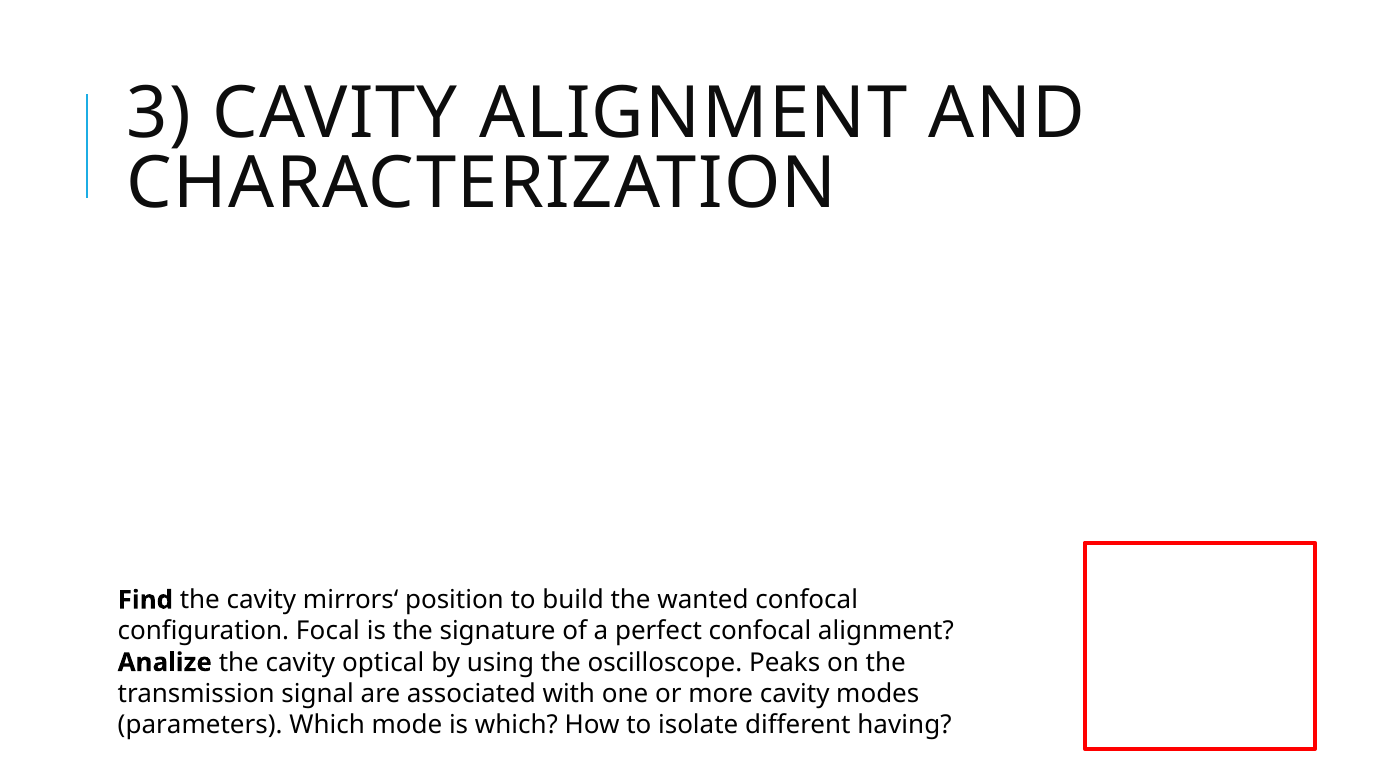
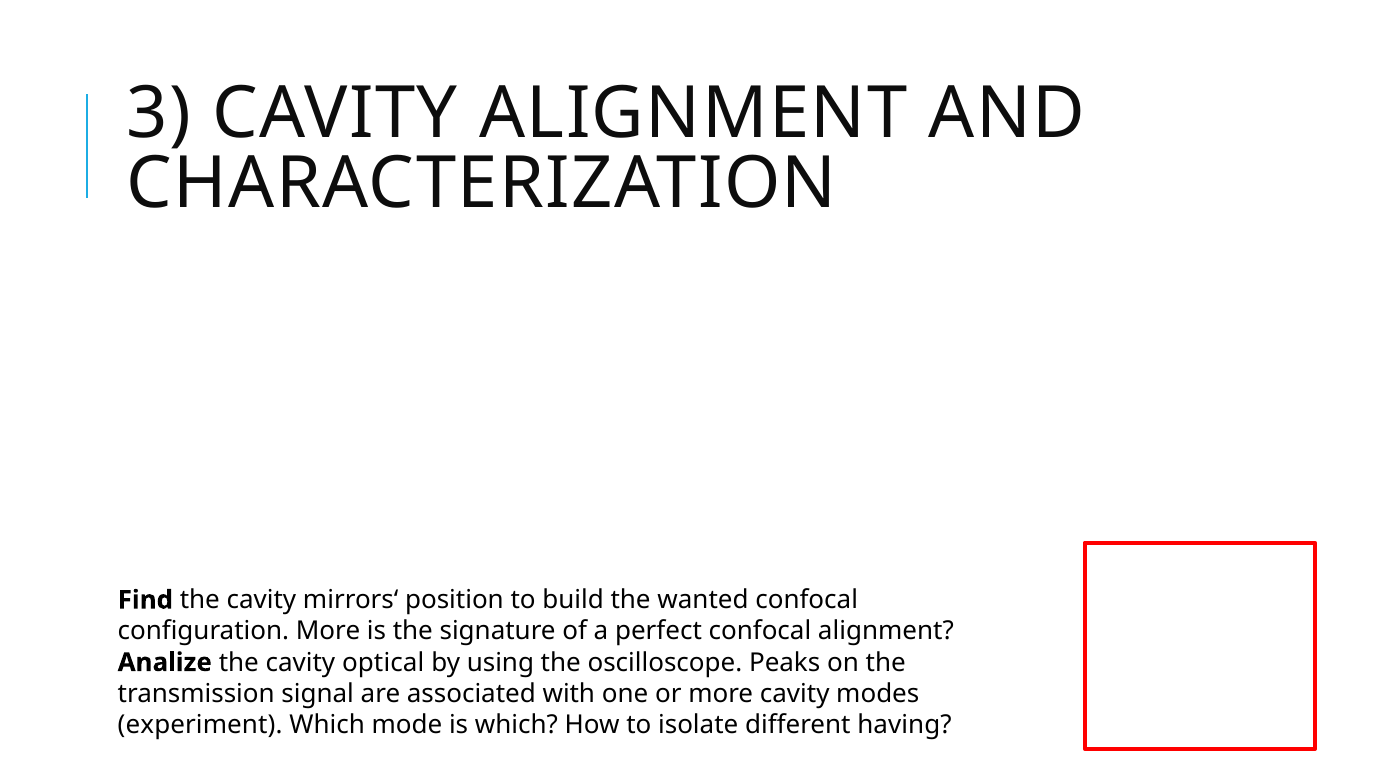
configuration Focal: Focal -> More (328, 631)
parameters: parameters -> experiment (200, 725)
